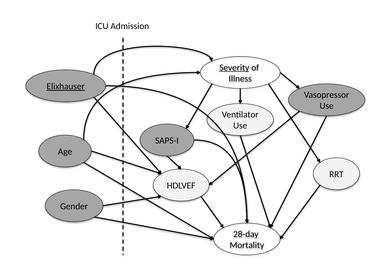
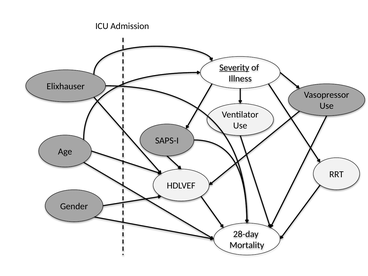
Elixhauser underline: present -> none (66, 86)
